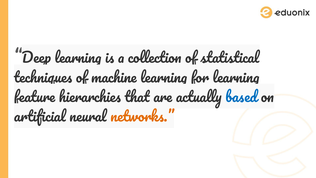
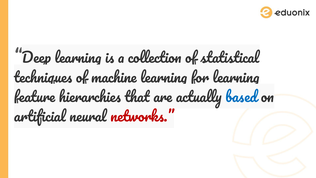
networks colour: orange -> red (142, 117)
